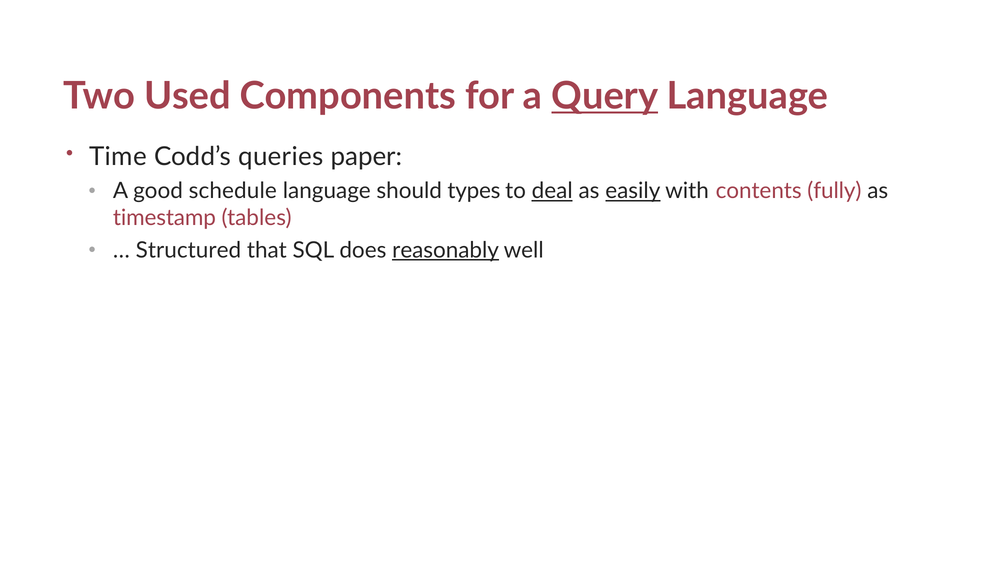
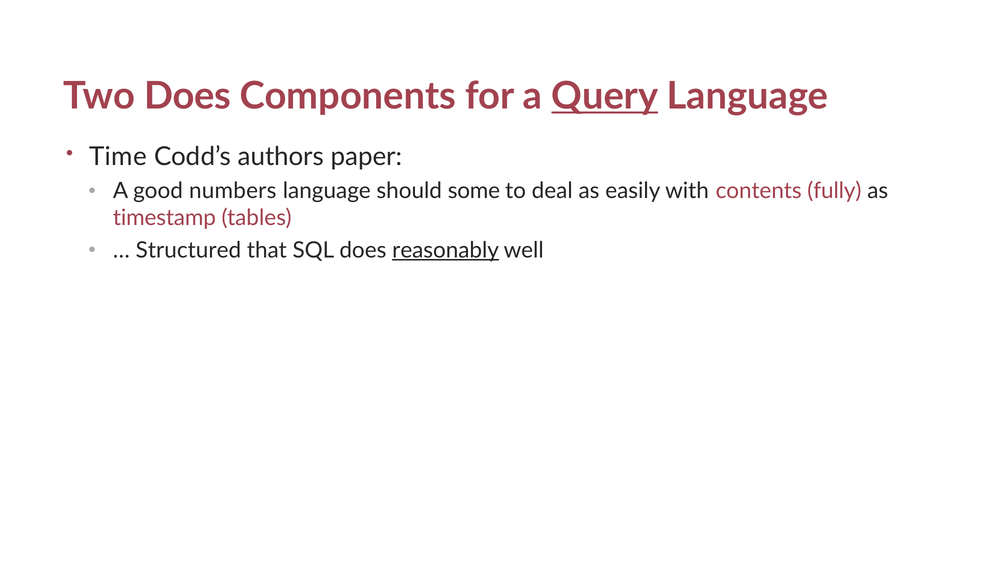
Two Used: Used -> Does (188, 96)
queries: queries -> authors (281, 157)
schedule: schedule -> numbers (233, 191)
types: types -> some (474, 191)
deal underline: present -> none (552, 191)
easily underline: present -> none (633, 191)
